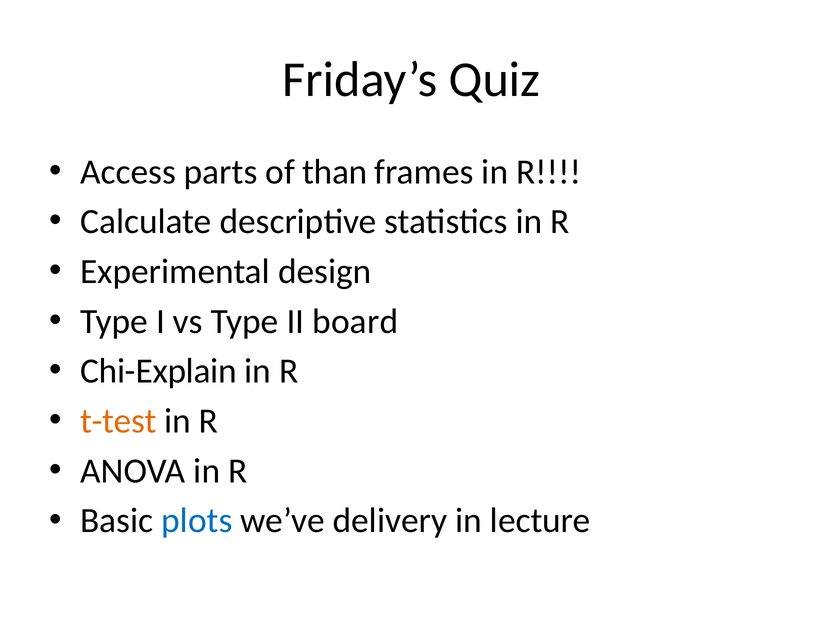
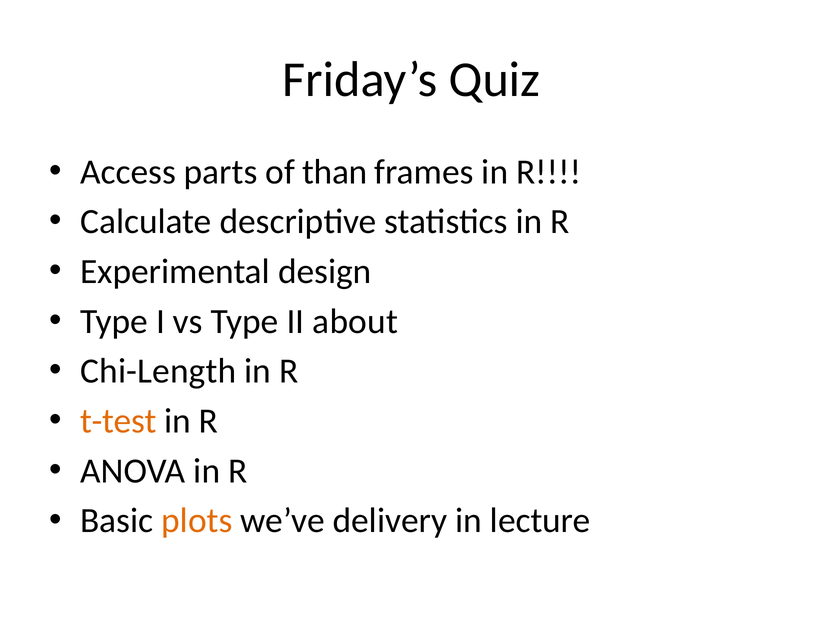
board: board -> about (355, 321)
Chi-Explain: Chi-Explain -> Chi-Length (158, 371)
plots colour: blue -> orange (197, 521)
